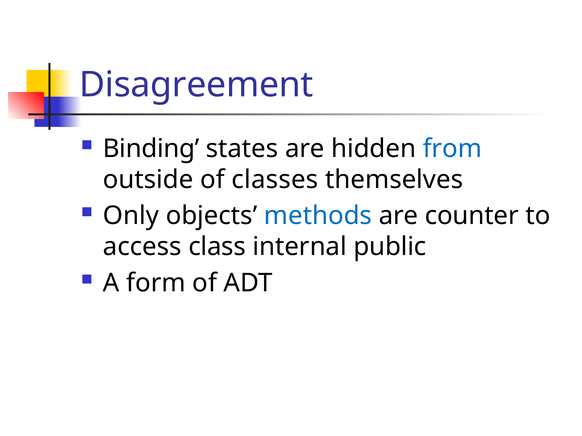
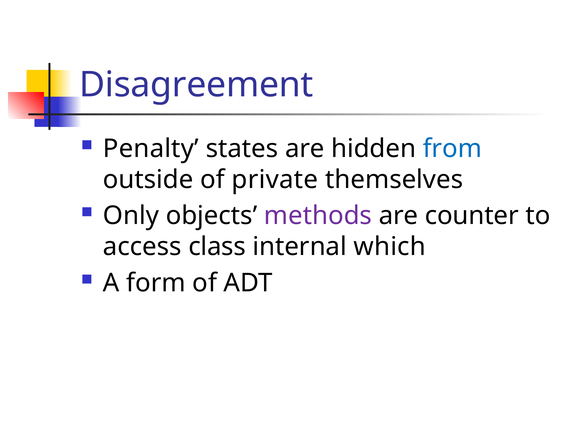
Binding: Binding -> Penalty (151, 149)
classes: classes -> private (275, 180)
methods colour: blue -> purple (318, 216)
public: public -> which (390, 247)
